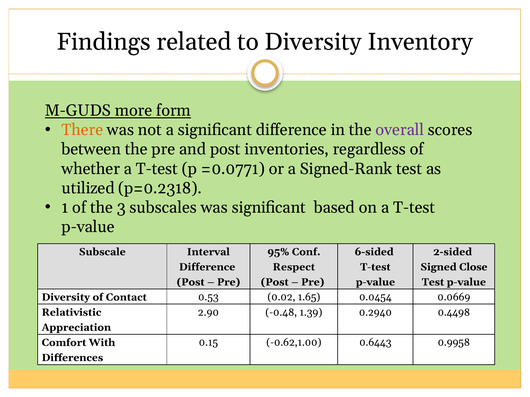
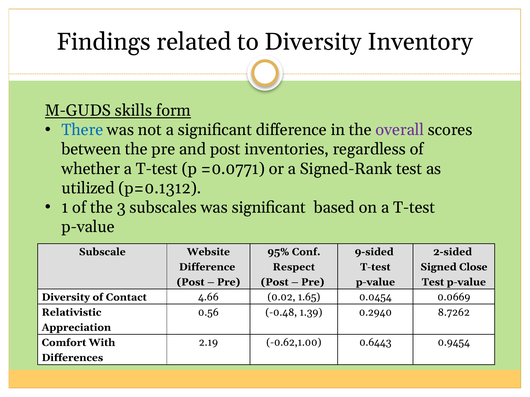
more: more -> skills (134, 111)
There colour: orange -> blue (82, 130)
p=0.2318: p=0.2318 -> p=0.1312 (160, 188)
Interval: Interval -> Website (208, 252)
6-sided: 6-sided -> 9-sided (374, 252)
0.53: 0.53 -> 4.66 (208, 298)
2.90: 2.90 -> 0.56 (208, 313)
0.4498: 0.4498 -> 8.7262 (454, 313)
0.15: 0.15 -> 2.19 (208, 343)
0.9958: 0.9958 -> 0.9454 (454, 343)
